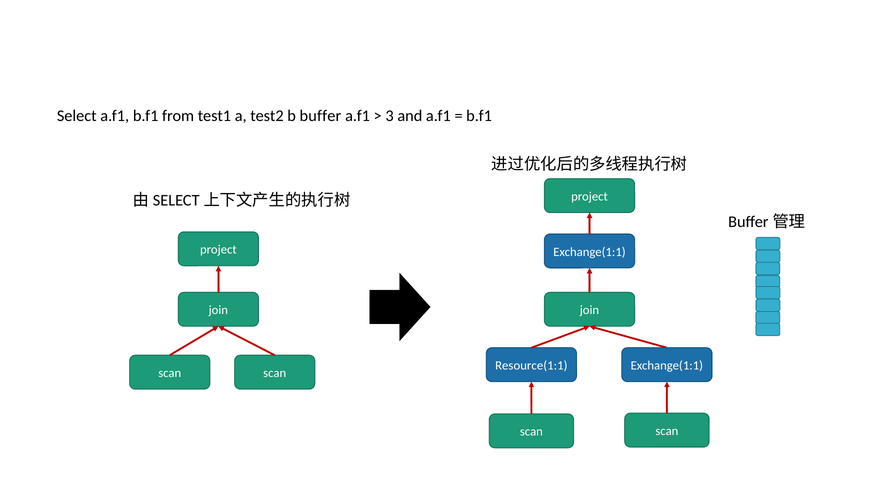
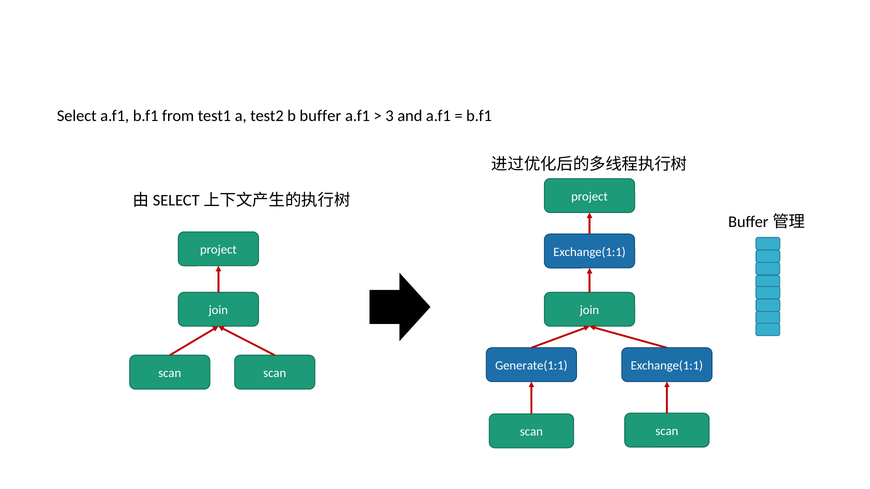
Resource(1:1: Resource(1:1 -> Generate(1:1 (531, 366)
